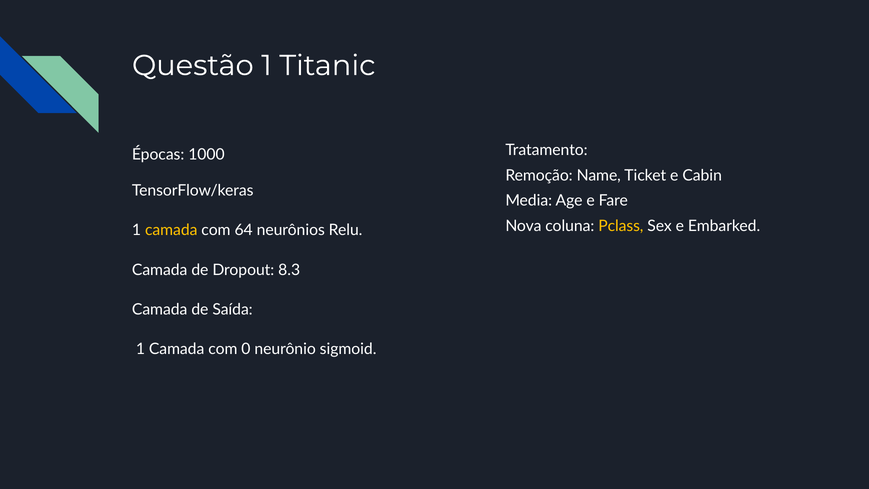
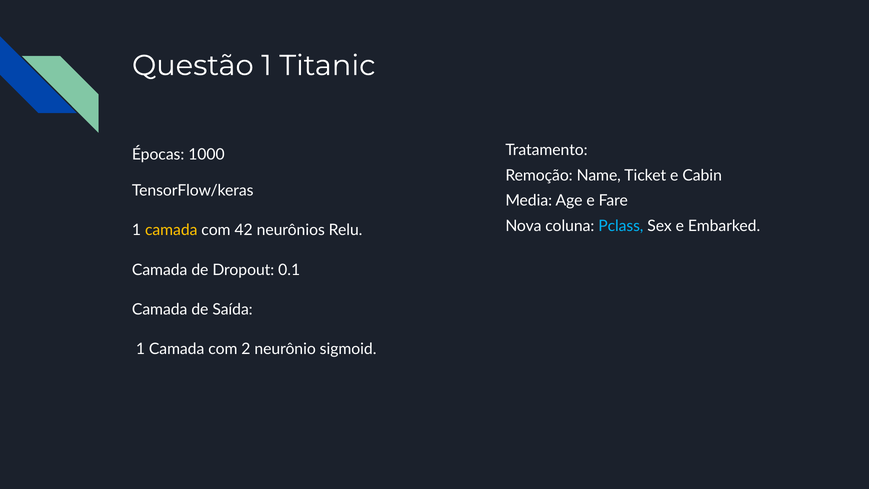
Pclass colour: yellow -> light blue (621, 226)
64: 64 -> 42 (244, 230)
8.3: 8.3 -> 0.1 (289, 270)
0: 0 -> 2 (246, 349)
